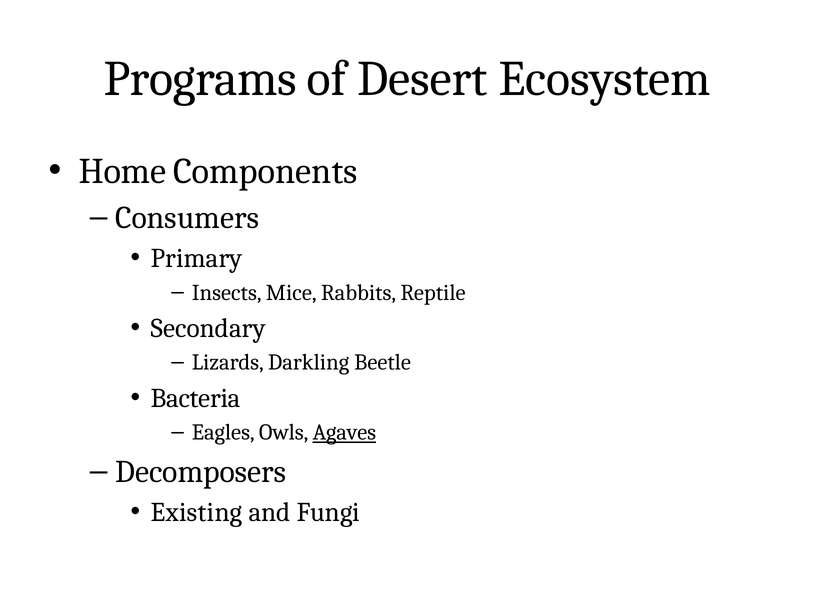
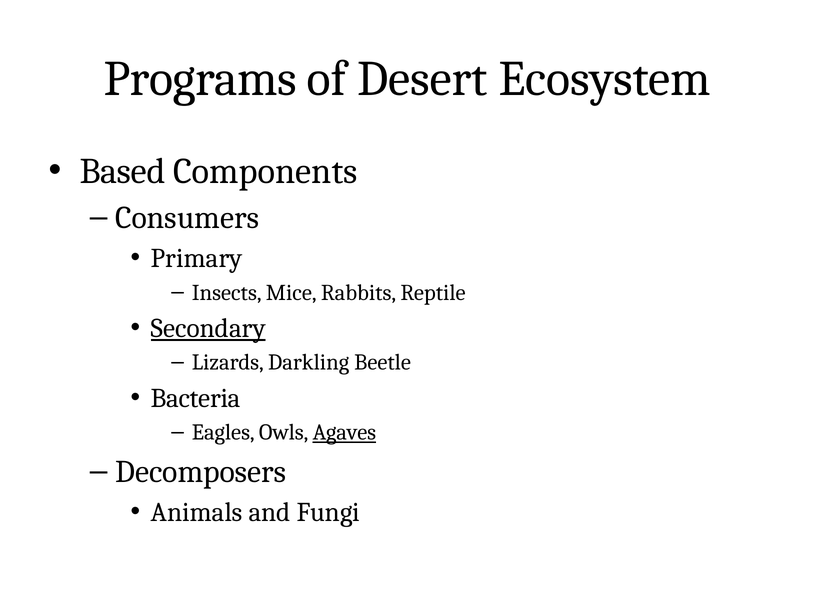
Home: Home -> Based (122, 171)
Secondary underline: none -> present (208, 328)
Existing: Existing -> Animals (197, 512)
